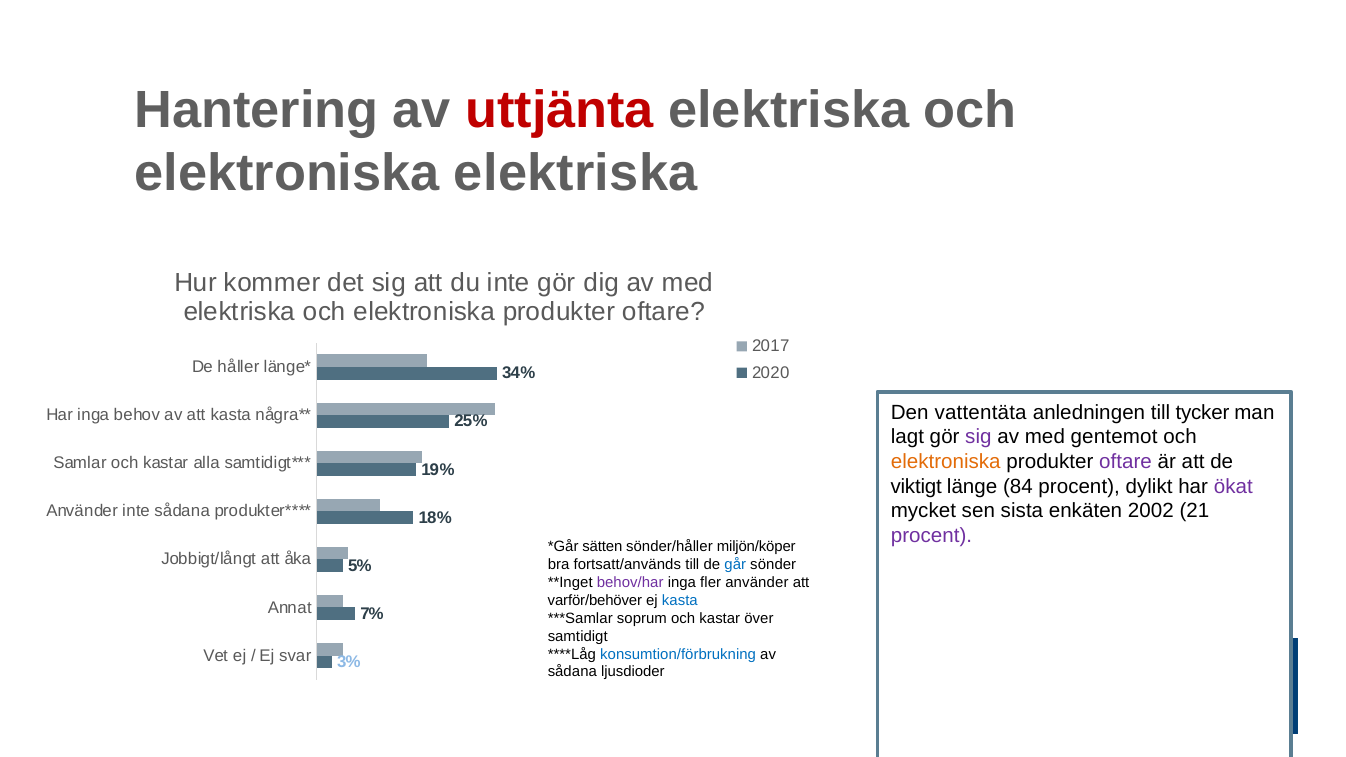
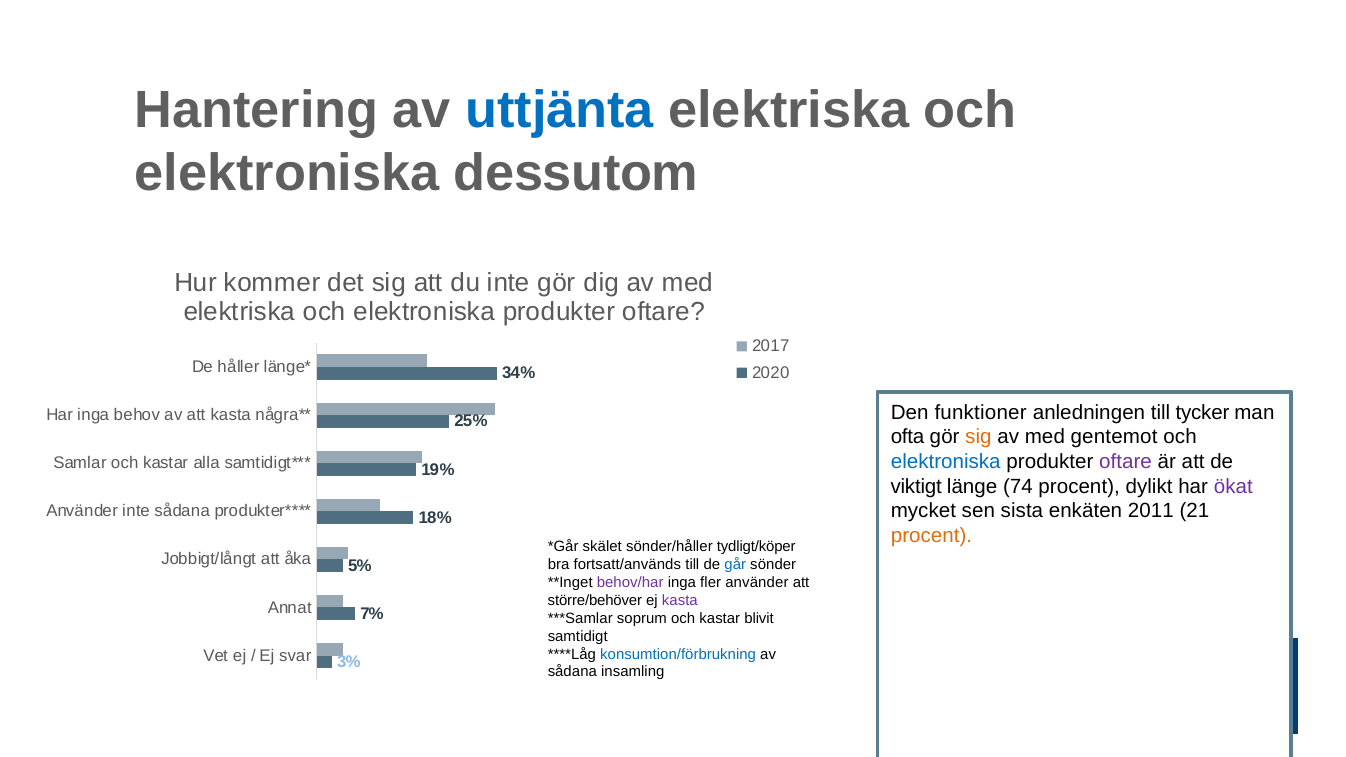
uttjänta colour: red -> blue (560, 110)
elektroniska elektriska: elektriska -> dessutom (576, 173)
vattentäta: vattentäta -> funktioner (981, 412)
lagt: lagt -> ofta (908, 437)
sig colour: purple -> orange (978, 437)
elektroniska colour: orange -> blue (946, 462)
84: 84 -> 74 (1018, 487)
2002: 2002 -> 2011 (1151, 511)
procent colour: purple -> orange (932, 536)
sätten: sätten -> skälet (602, 547)
miljön/köper: miljön/köper -> tydligt/köper (756, 547)
varför/behöver: varför/behöver -> större/behöver (595, 601)
kasta colour: blue -> purple (680, 601)
över: över -> blivit (759, 618)
ljusdioder: ljusdioder -> insamling (633, 672)
